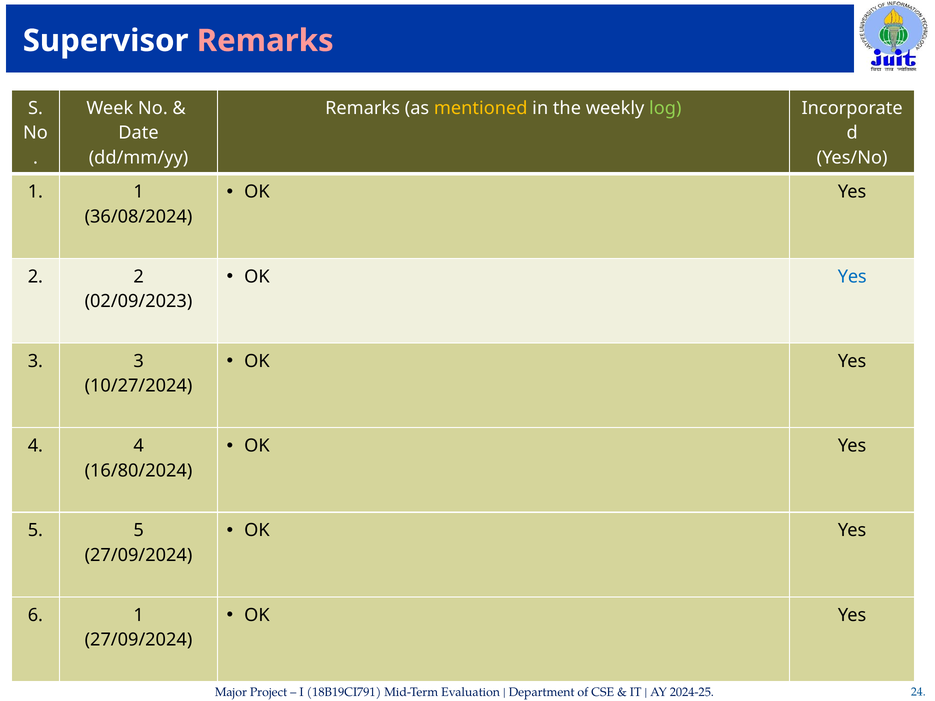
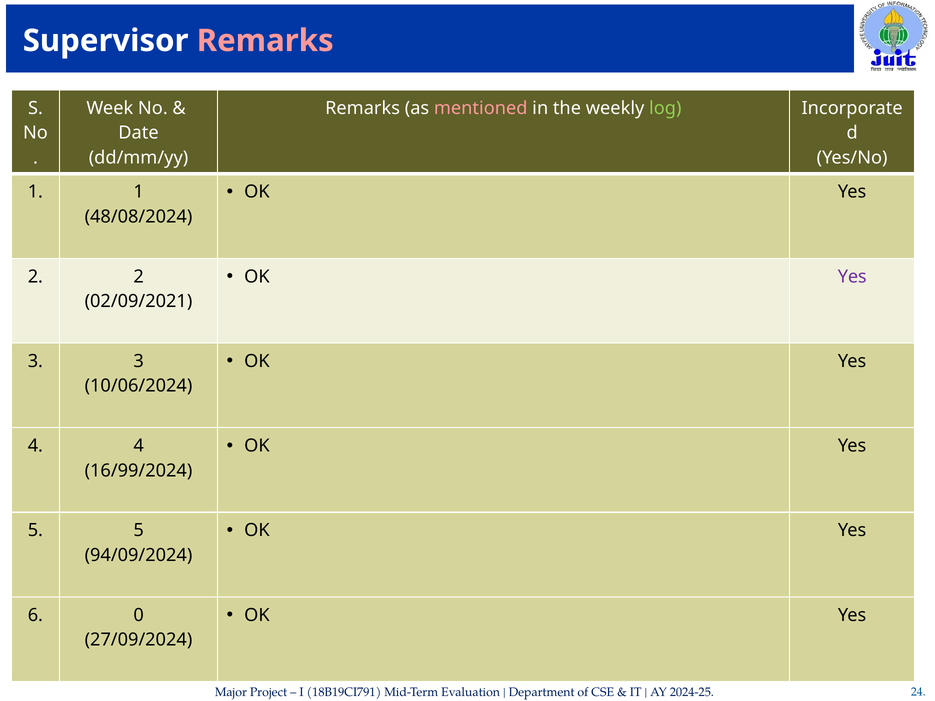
mentioned colour: yellow -> pink (481, 108)
36/08/2024: 36/08/2024 -> 48/08/2024 (138, 217)
Yes colour: blue -> purple (852, 277)
02/09/2023: 02/09/2023 -> 02/09/2021 (138, 301)
10/27/2024: 10/27/2024 -> 10/06/2024 (138, 386)
16/80/2024: 16/80/2024 -> 16/99/2024 (138, 471)
27/09/2024: 27/09/2024 -> 94/09/2024 (138, 555)
6 1: 1 -> 0 (139, 615)
